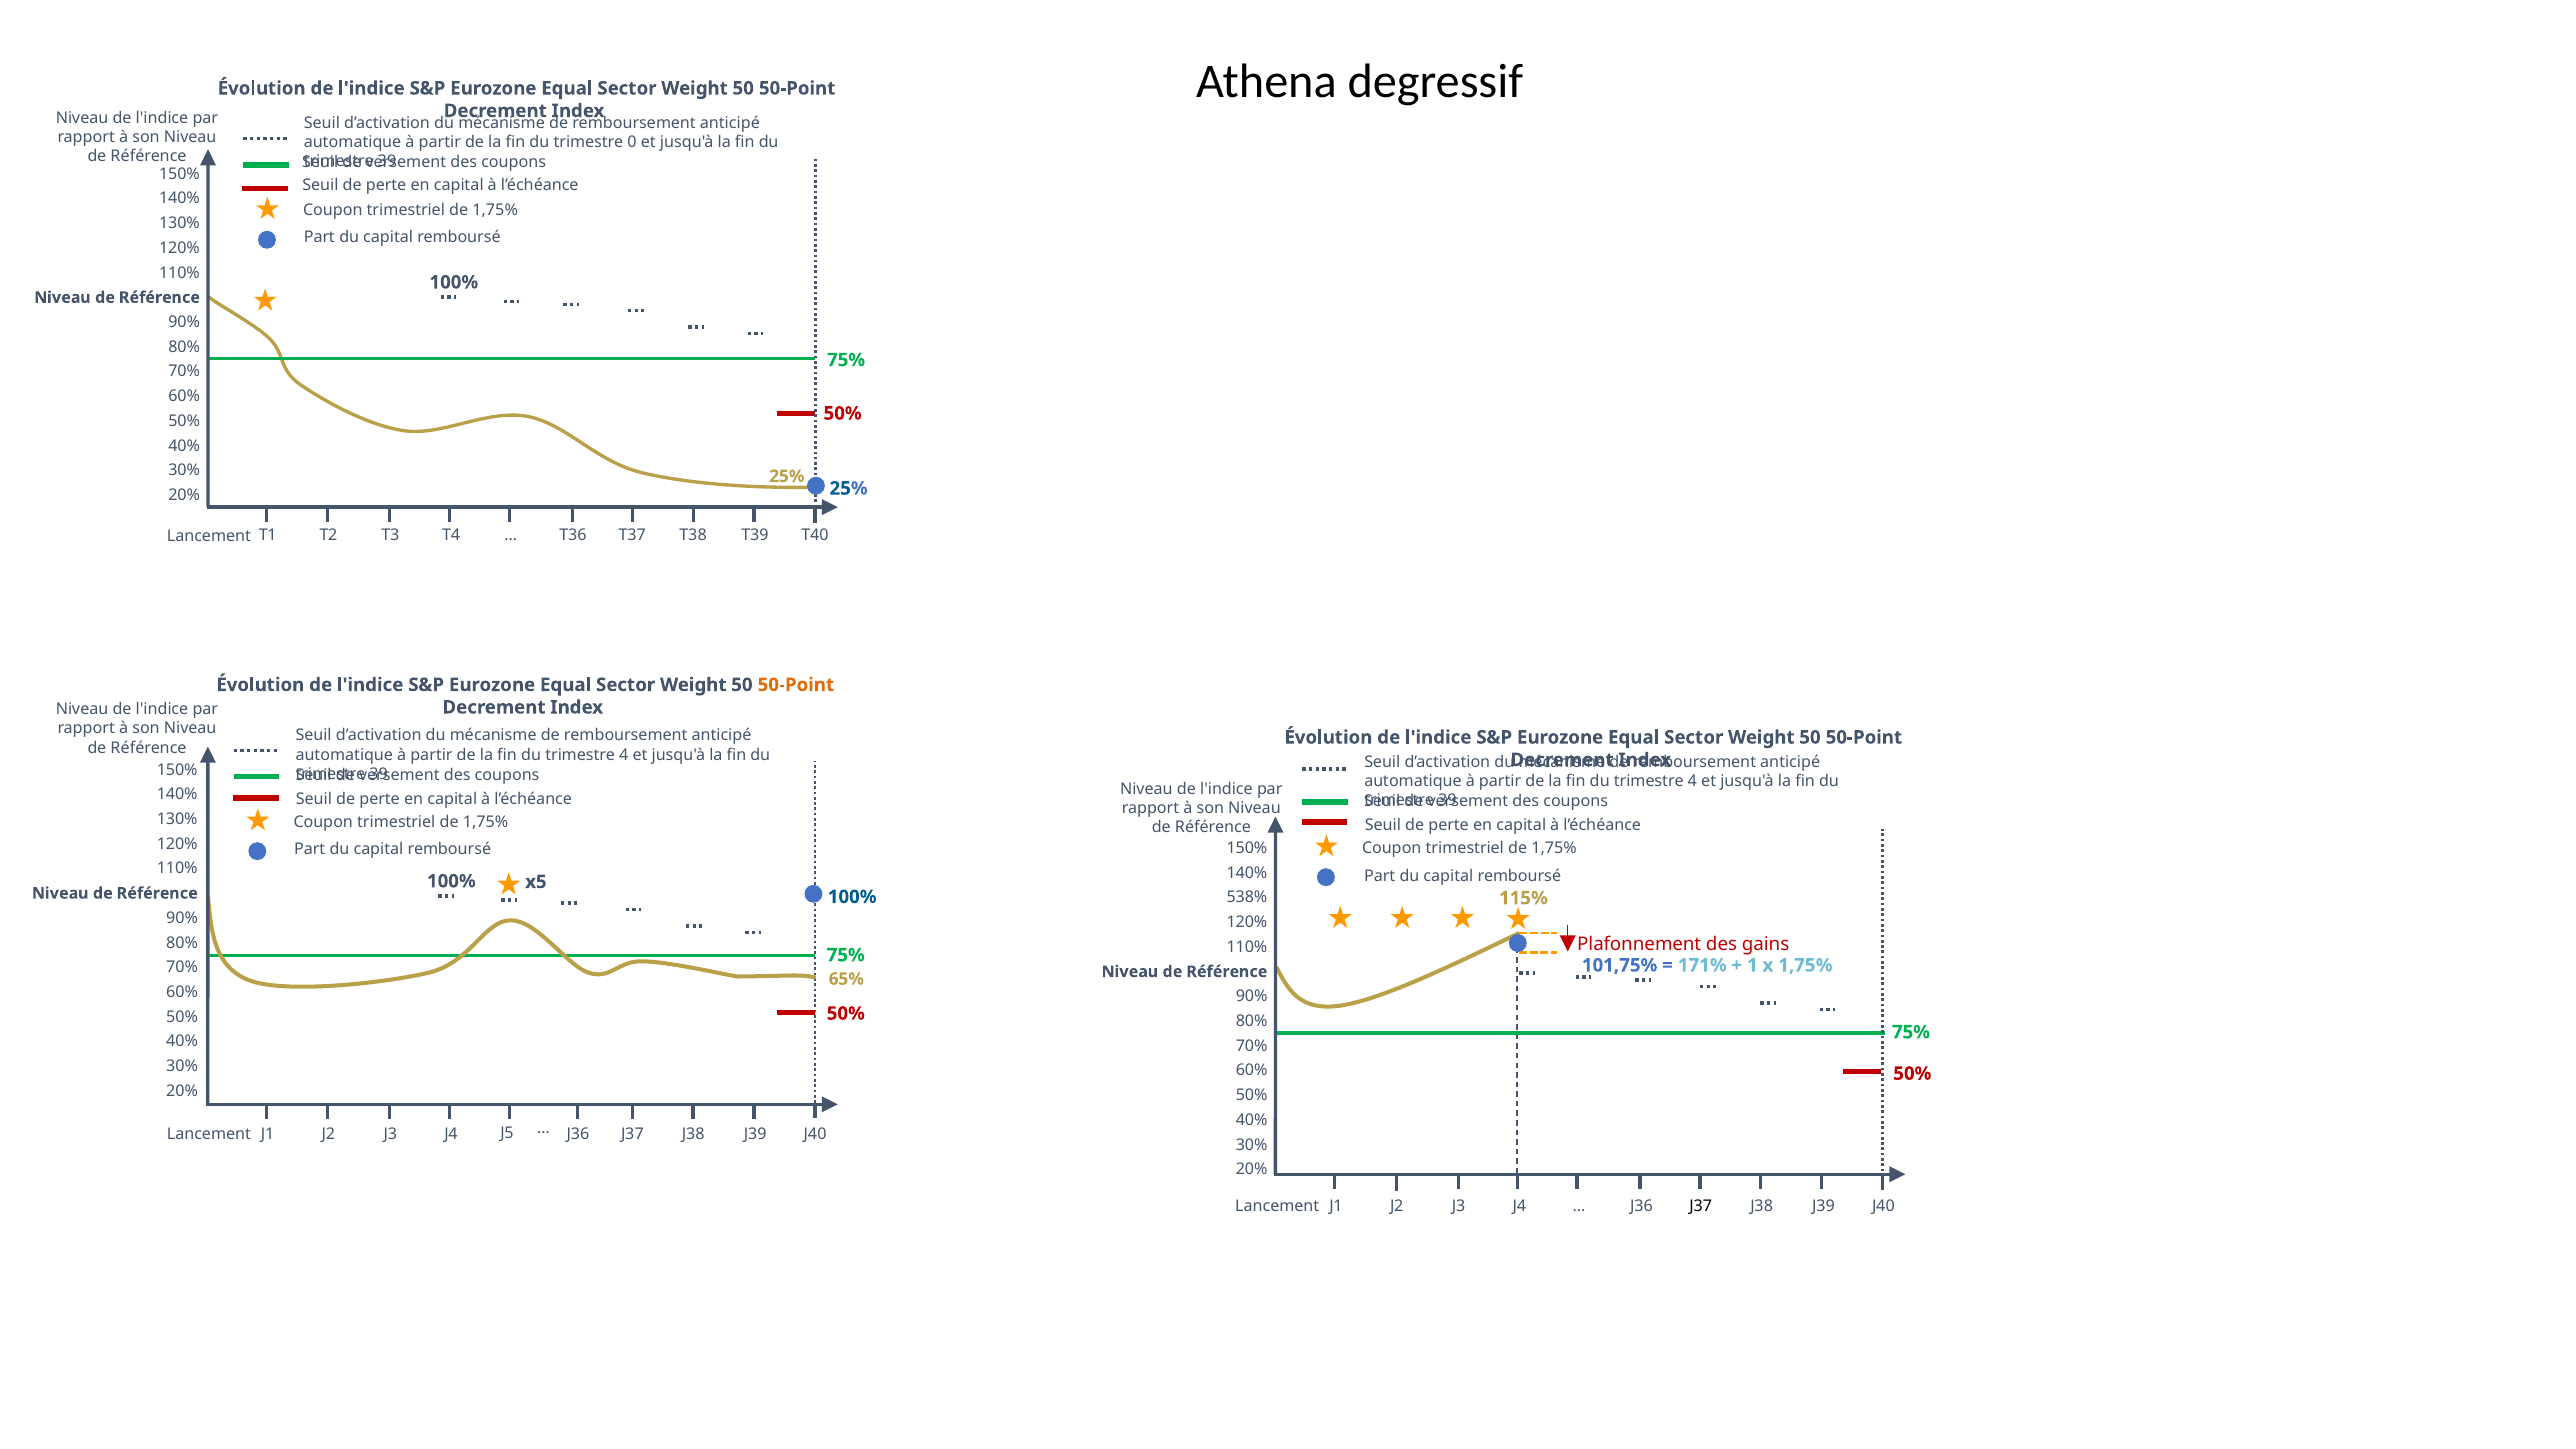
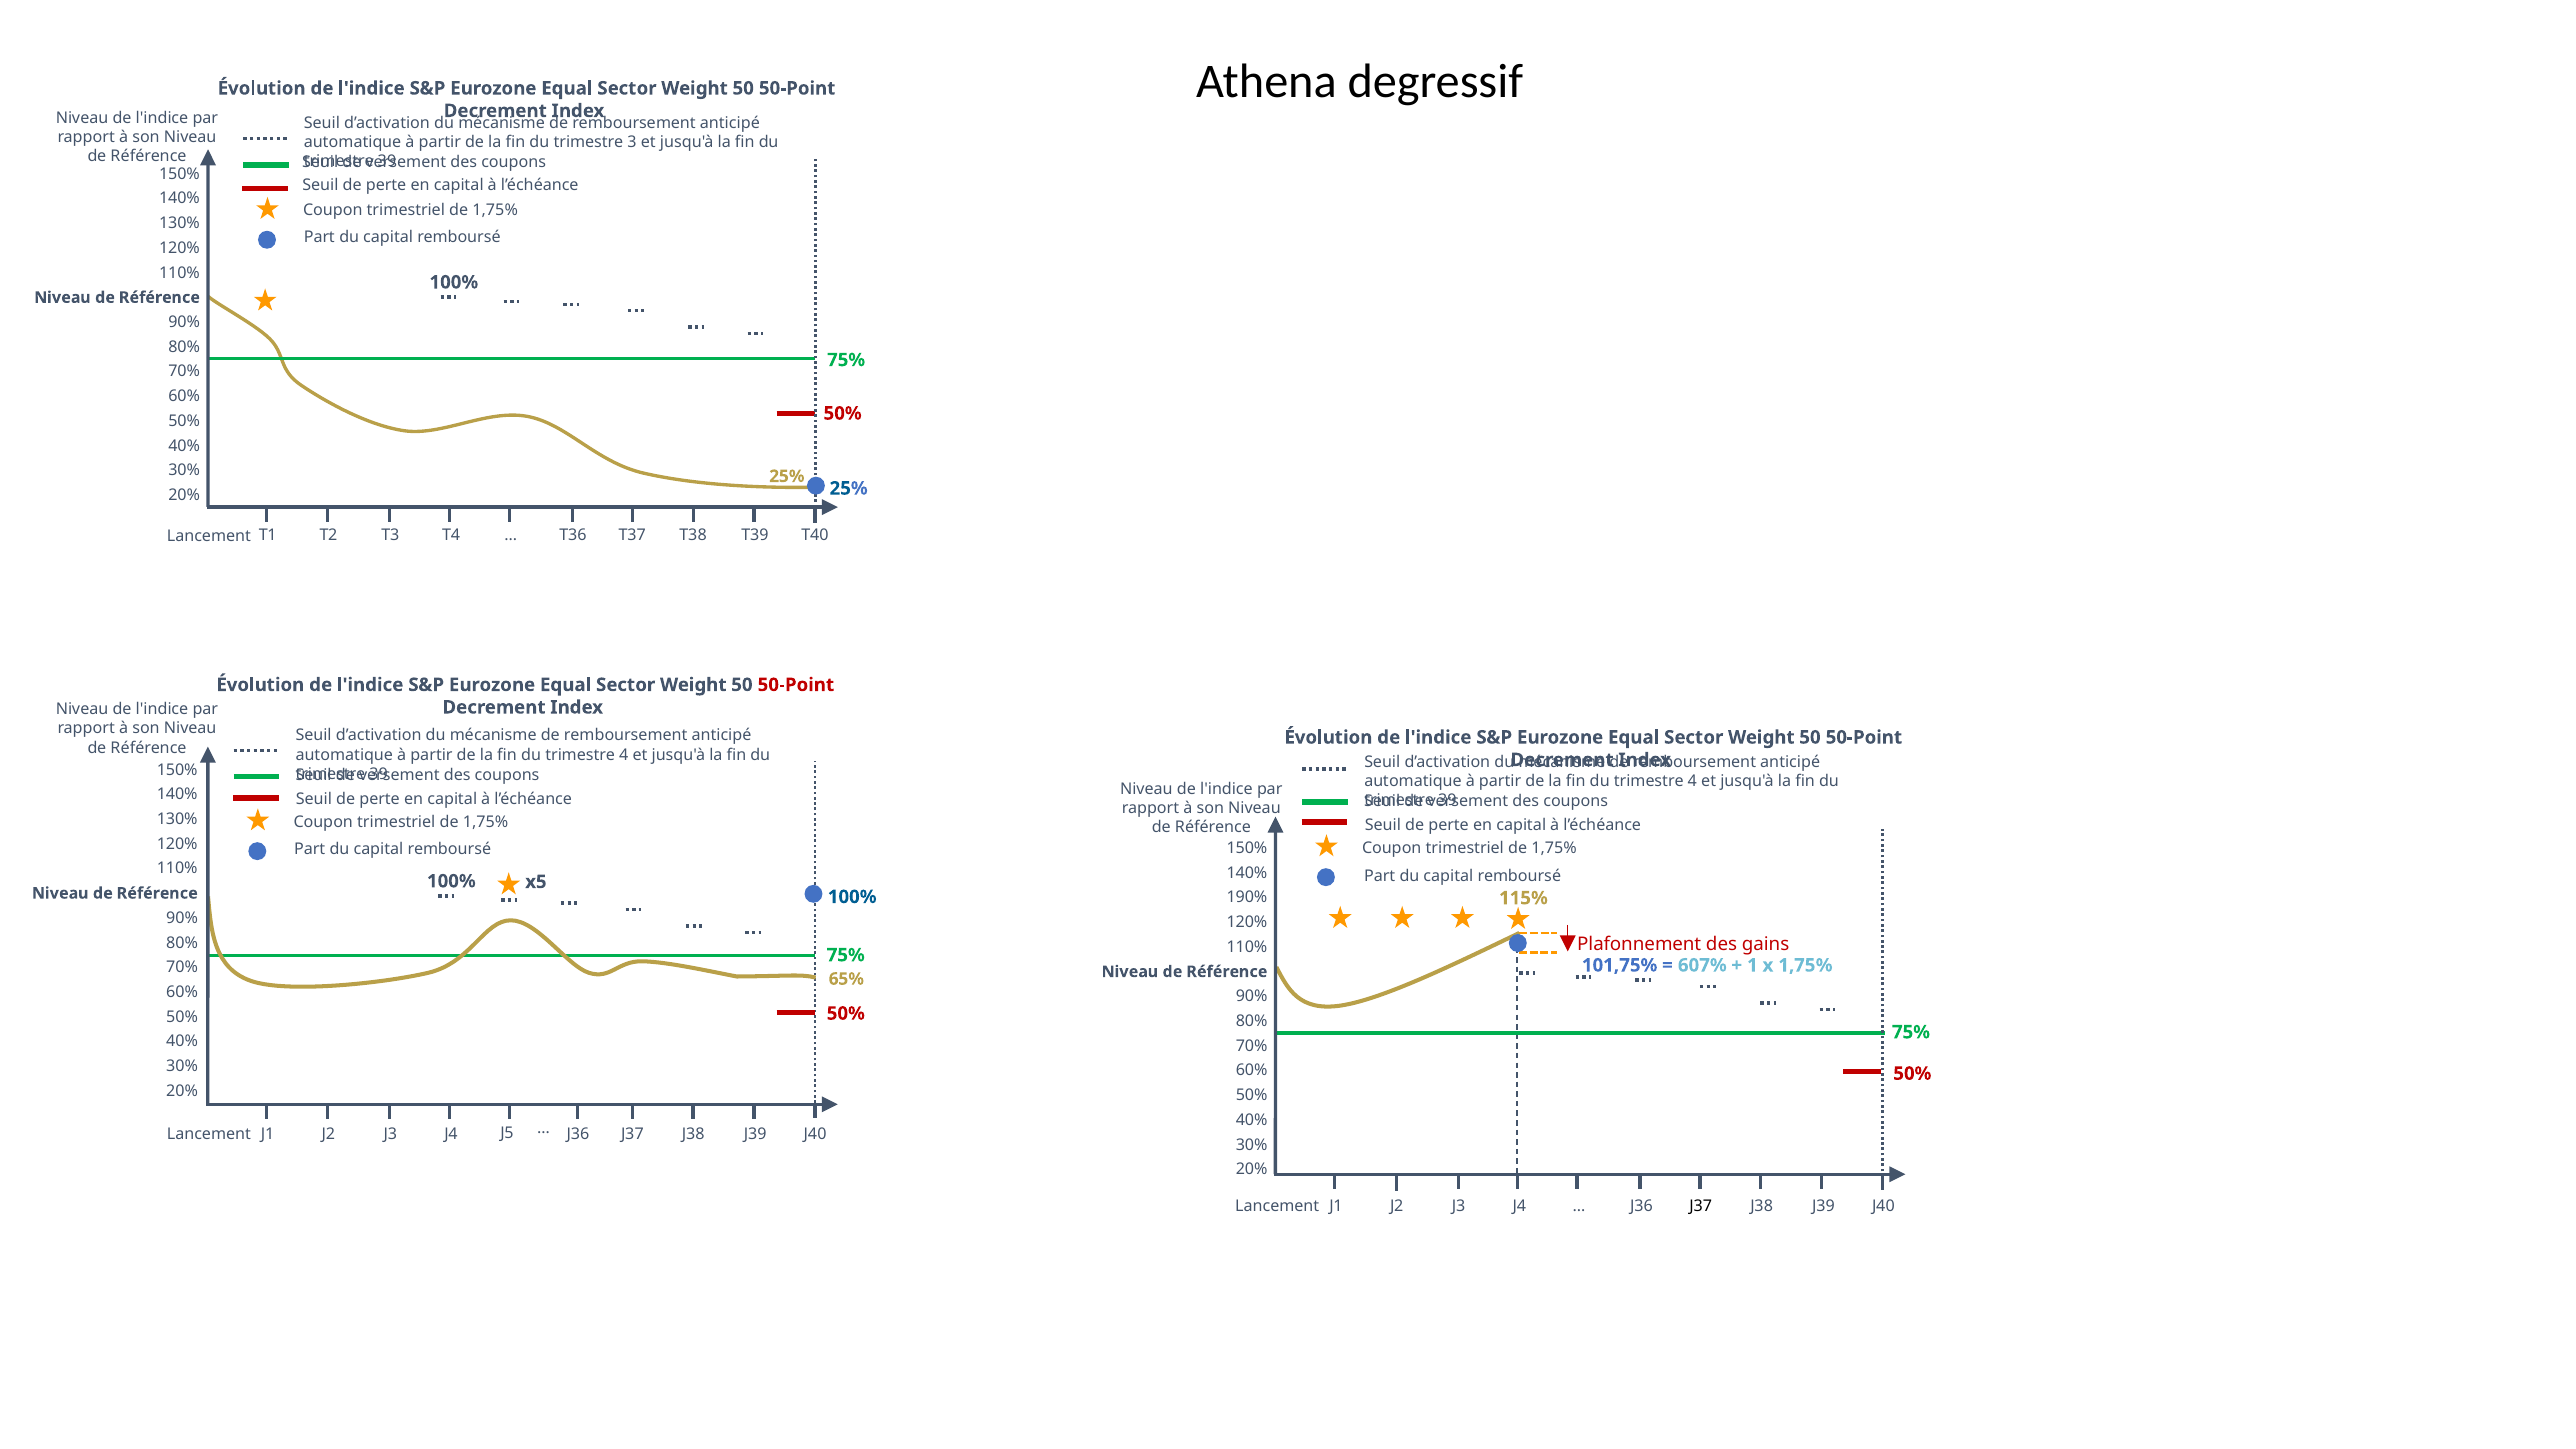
0: 0 -> 3 (632, 142)
50-Point colour: orange -> red (796, 685)
538%: 538% -> 190% (1247, 898)
171%: 171% -> 607% (1702, 965)
